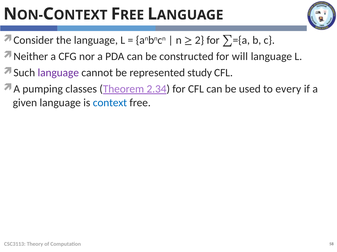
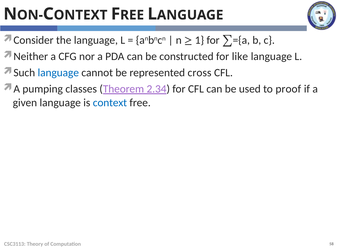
2: 2 -> 1 (199, 40)
will: will -> like (240, 57)
language colour: purple -> blue (58, 73)
study: study -> cross (200, 73)
every: every -> proof (288, 89)
